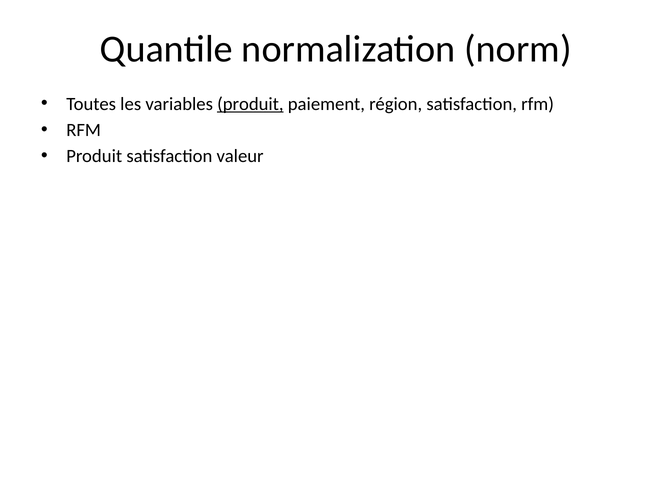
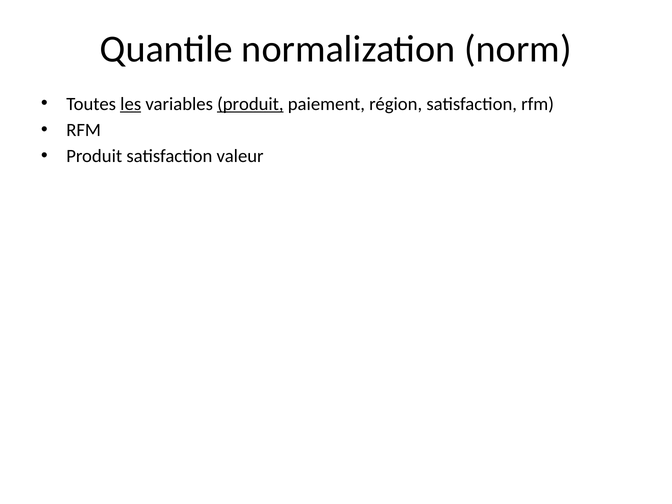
les underline: none -> present (131, 104)
